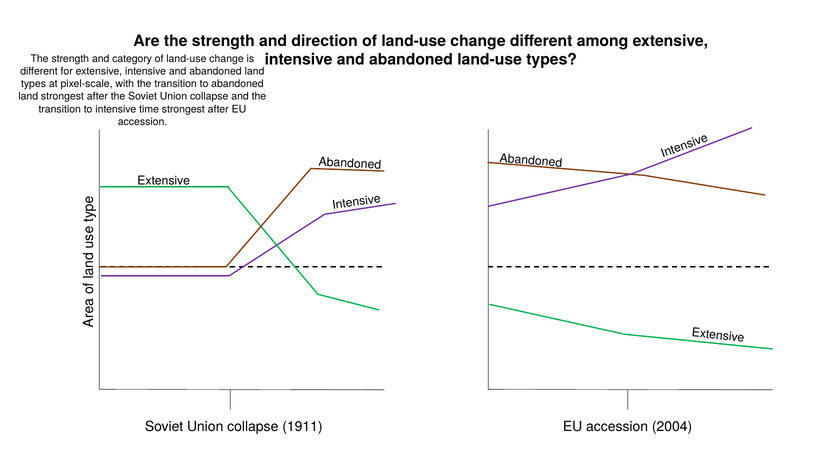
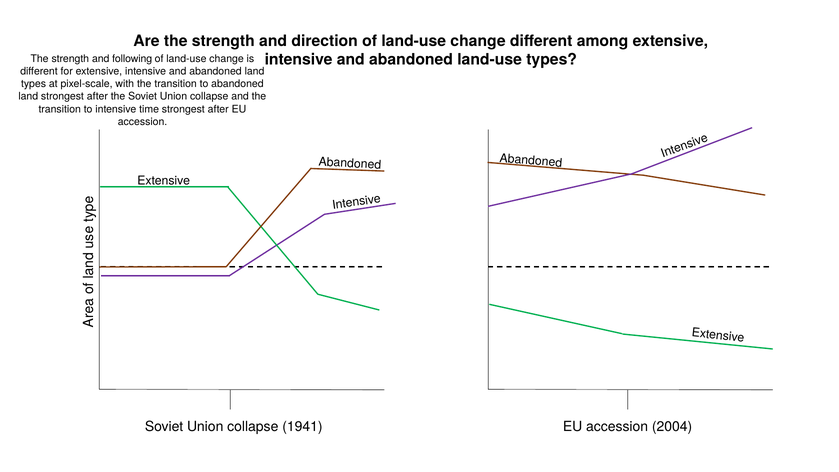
category: category -> following (132, 59)
1911: 1911 -> 1941 (302, 427)
